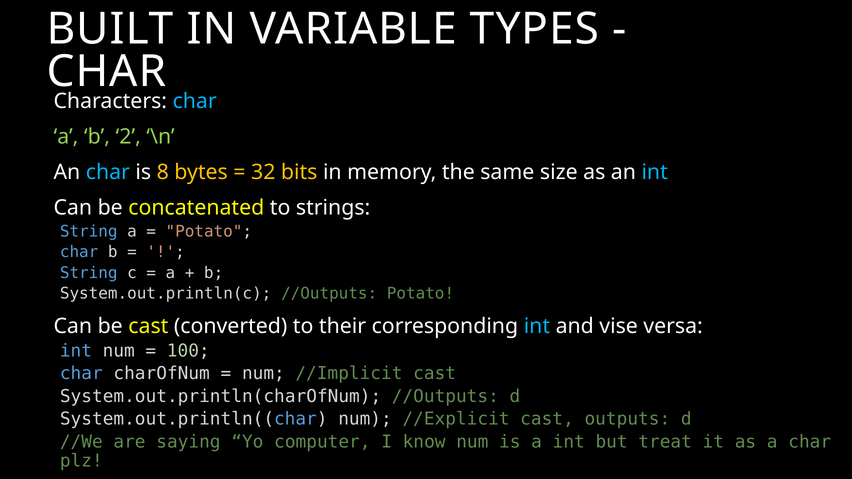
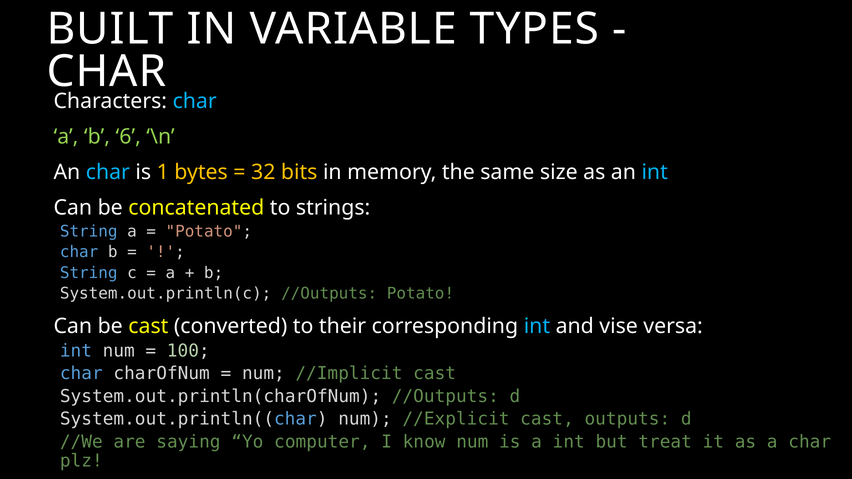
2: 2 -> 6 (128, 137)
8: 8 -> 1 (163, 172)
